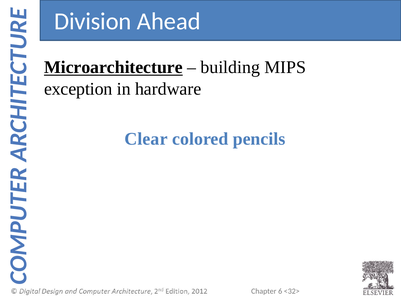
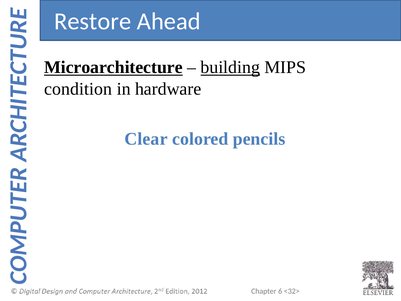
Division: Division -> Restore (93, 21)
building underline: none -> present (230, 67)
exception: exception -> condition (78, 89)
